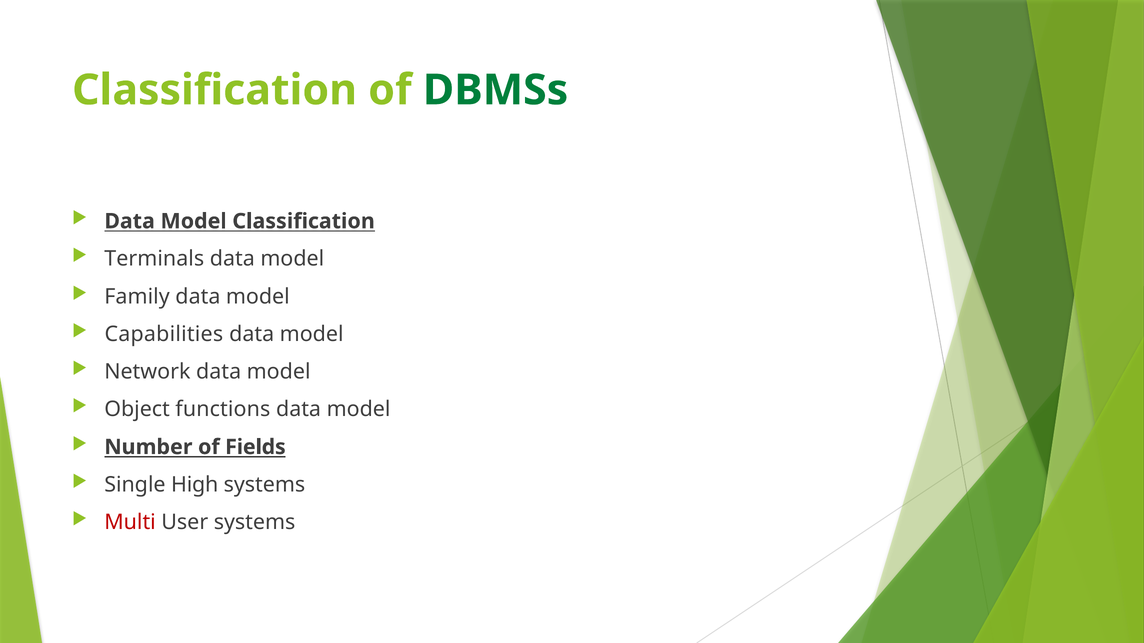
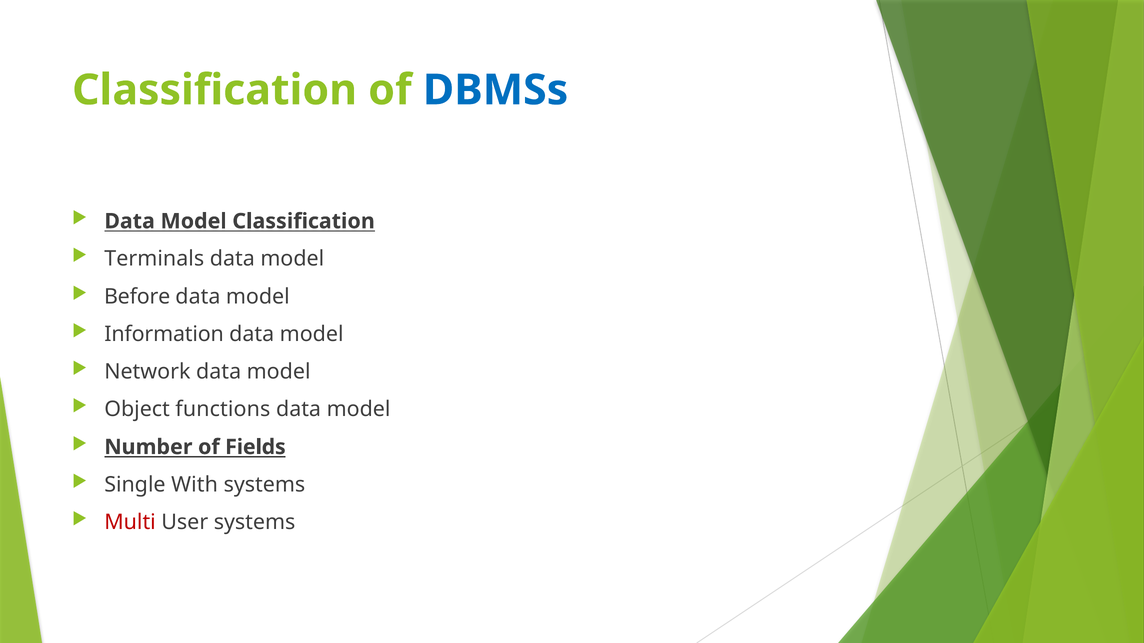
DBMSs colour: green -> blue (496, 90)
Family: Family -> Before (137, 297)
Capabilities: Capabilities -> Information (164, 334)
High: High -> With (195, 485)
